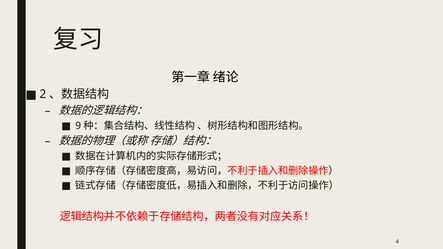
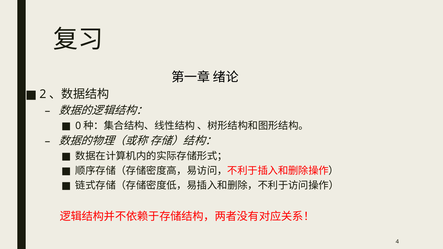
9: 9 -> 0 (78, 126)
